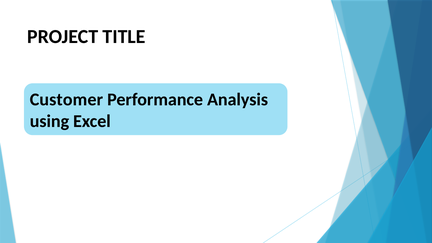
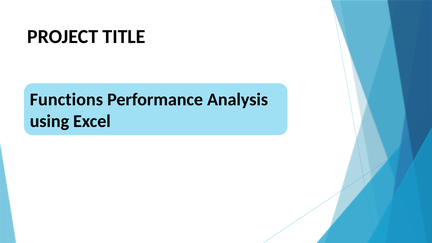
Customer: Customer -> Functions (66, 99)
